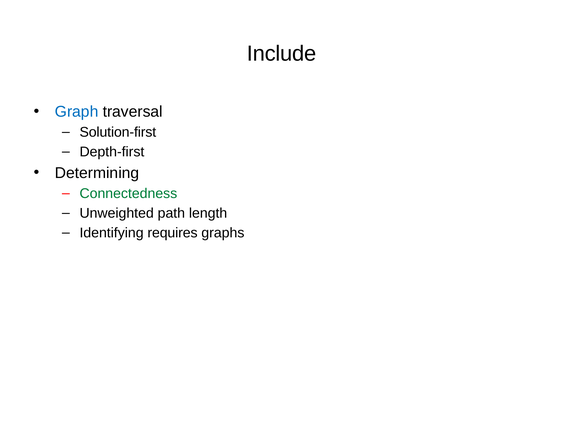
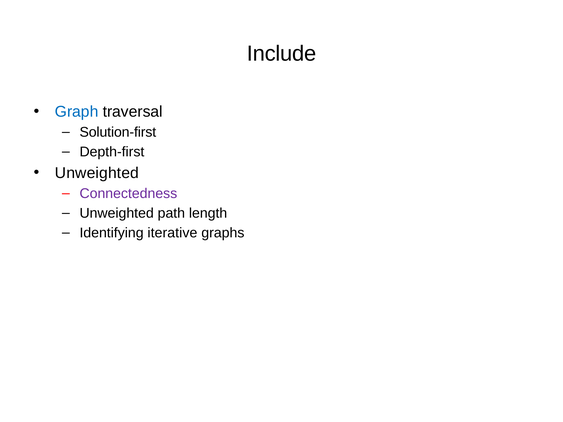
Determining: Determining -> Unweighted (97, 173)
Connectedness colour: green -> purple (128, 194)
requires: requires -> iterative (172, 233)
